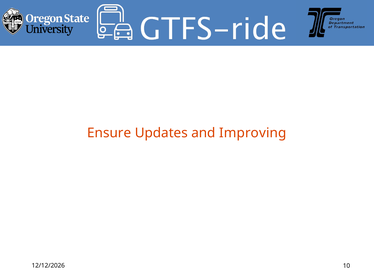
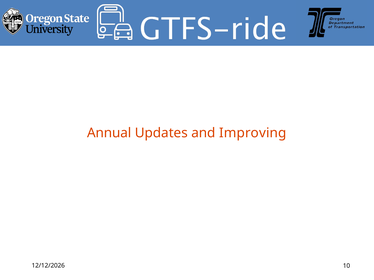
Ensure: Ensure -> Annual (109, 133)
